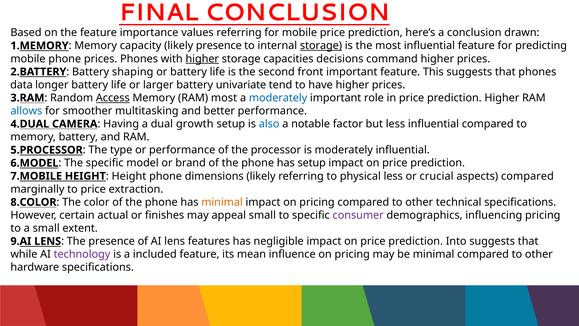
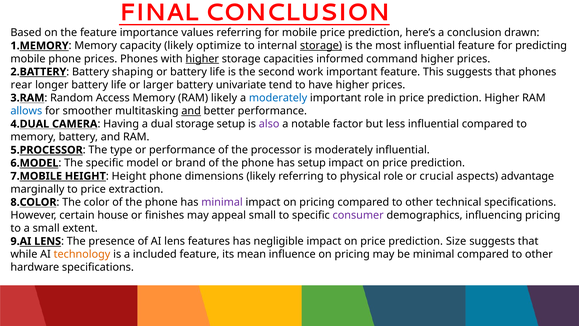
likely presence: presence -> optimize (219, 46)
decisions: decisions -> informed (340, 59)
front: front -> work (310, 72)
data: data -> rear (21, 85)
Access underline: present -> none (113, 98)
RAM most: most -> likely (224, 98)
and underline: none -> present (191, 111)
dual growth: growth -> storage (195, 124)
also colour: blue -> purple (269, 124)
physical less: less -> role (393, 176)
aspects compared: compared -> advantage (528, 176)
minimal colour: orange -> purple (222, 202)
actual: actual -> house (113, 215)
Into: Into -> Size (456, 241)
technology colour: purple -> orange (82, 254)
